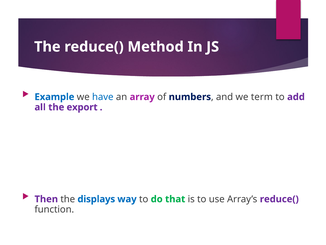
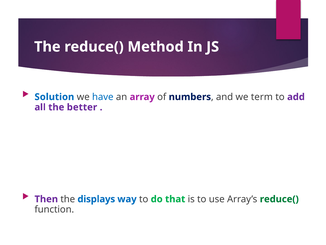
Example: Example -> Solution (54, 97)
export: export -> better (82, 107)
reduce( colour: purple -> green (279, 199)
